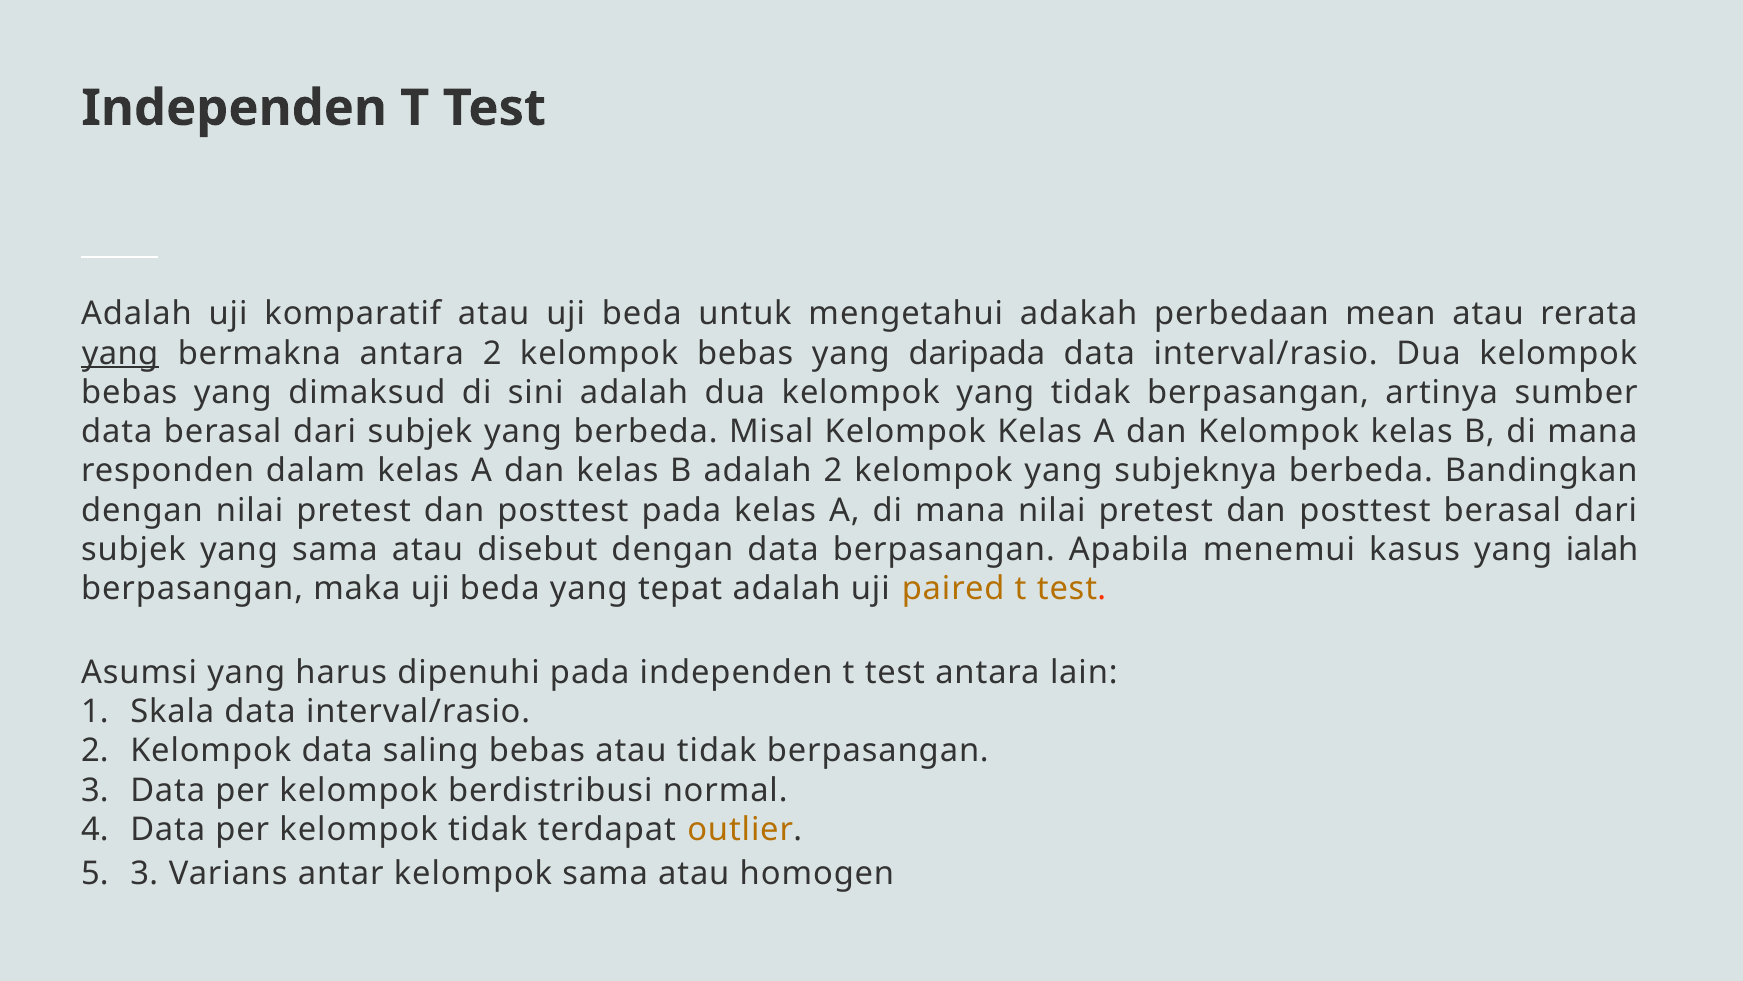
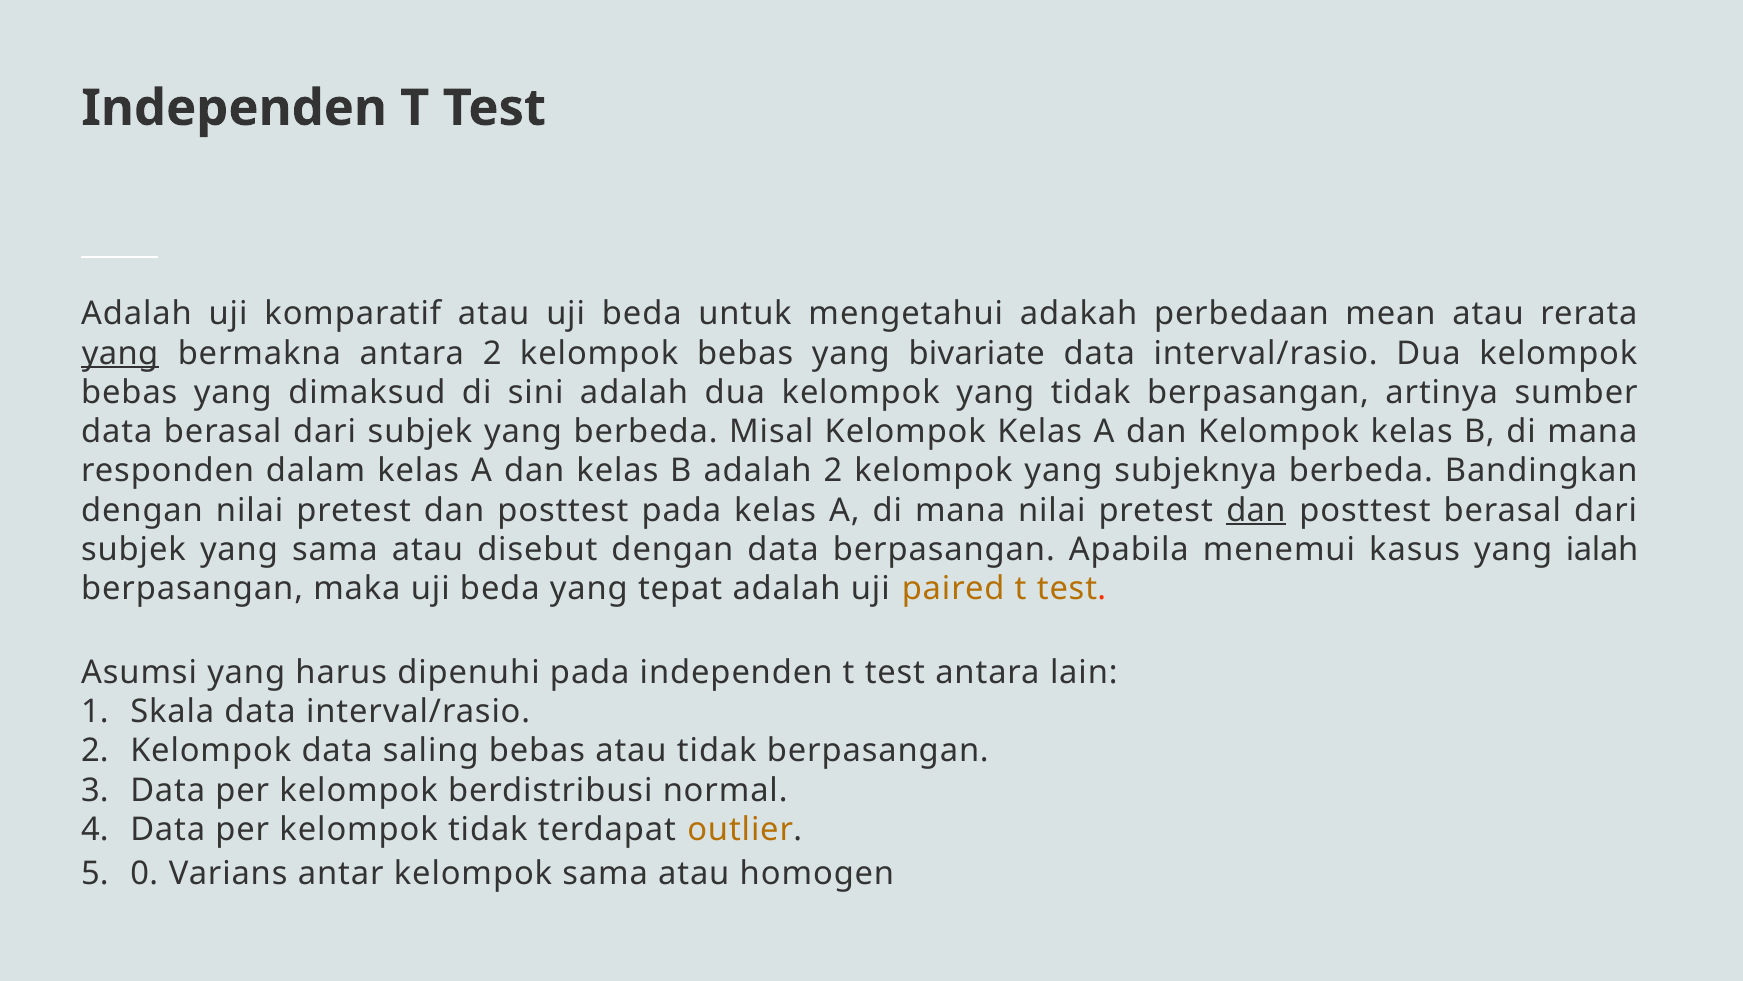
daripada: daripada -> bivariate (977, 353)
dan underline: none -> present (1256, 510)
5 3: 3 -> 0 (144, 874)
